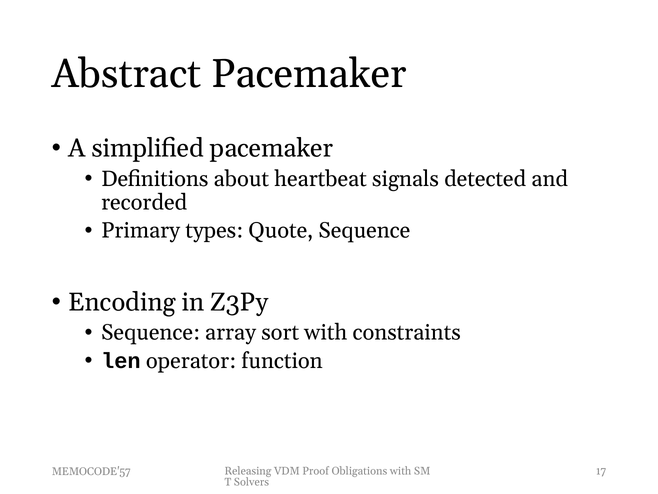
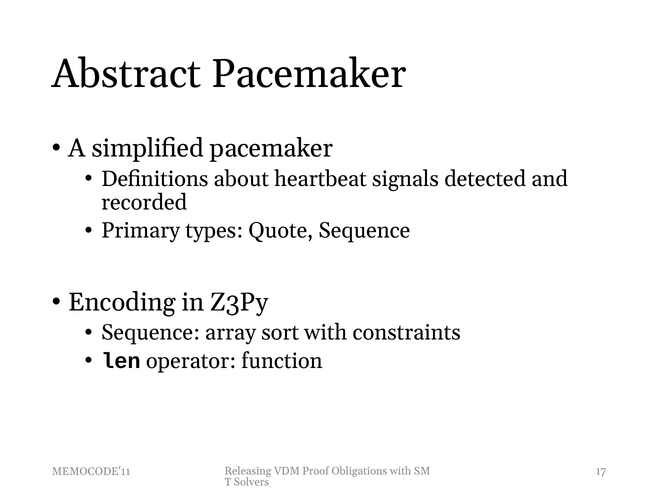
MEMOCODE'57: MEMOCODE'57 -> MEMOCODE'11 (91, 471)
